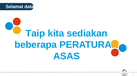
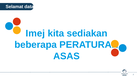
Taip: Taip -> Imej (35, 33)
